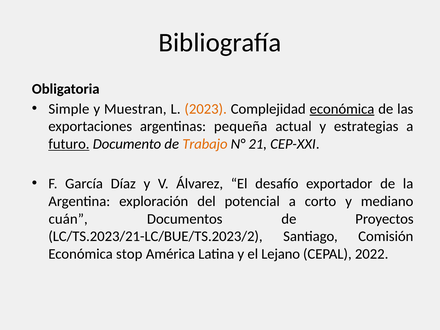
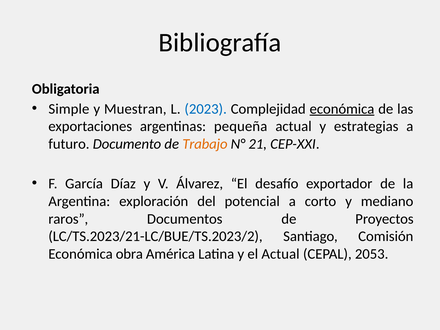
2023 colour: orange -> blue (206, 109)
futuro underline: present -> none (69, 144)
cuán: cuán -> raros (68, 219)
stop: stop -> obra (129, 254)
el Lejano: Lejano -> Actual (281, 254)
2022: 2022 -> 2053 (372, 254)
